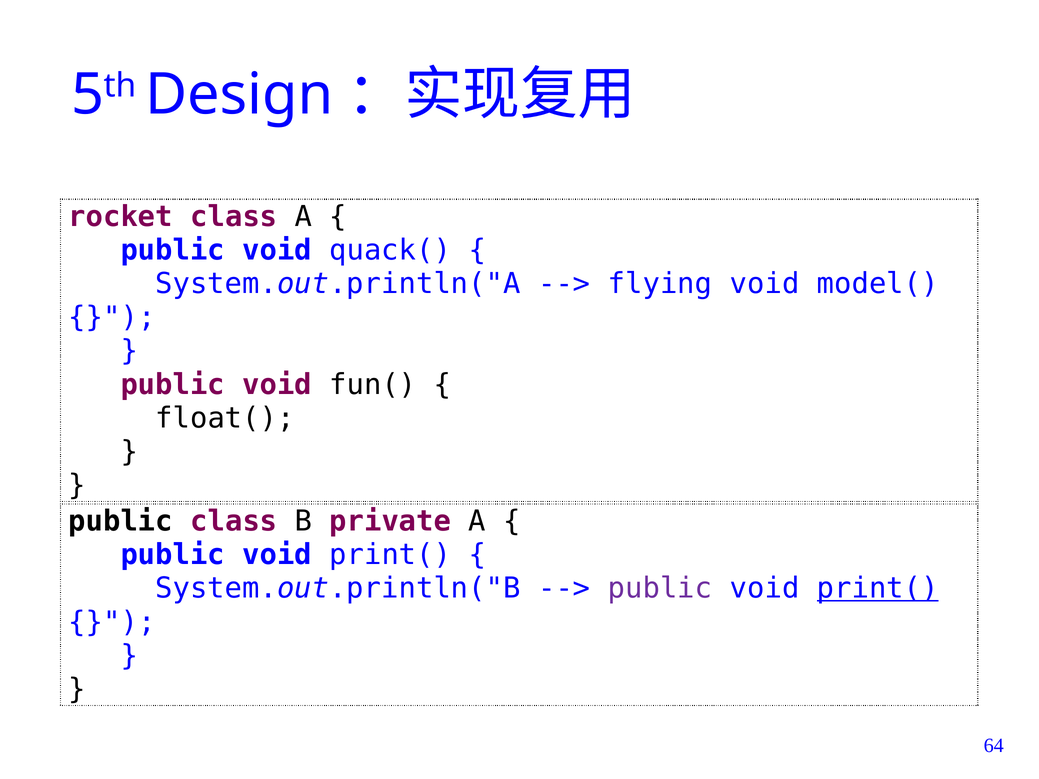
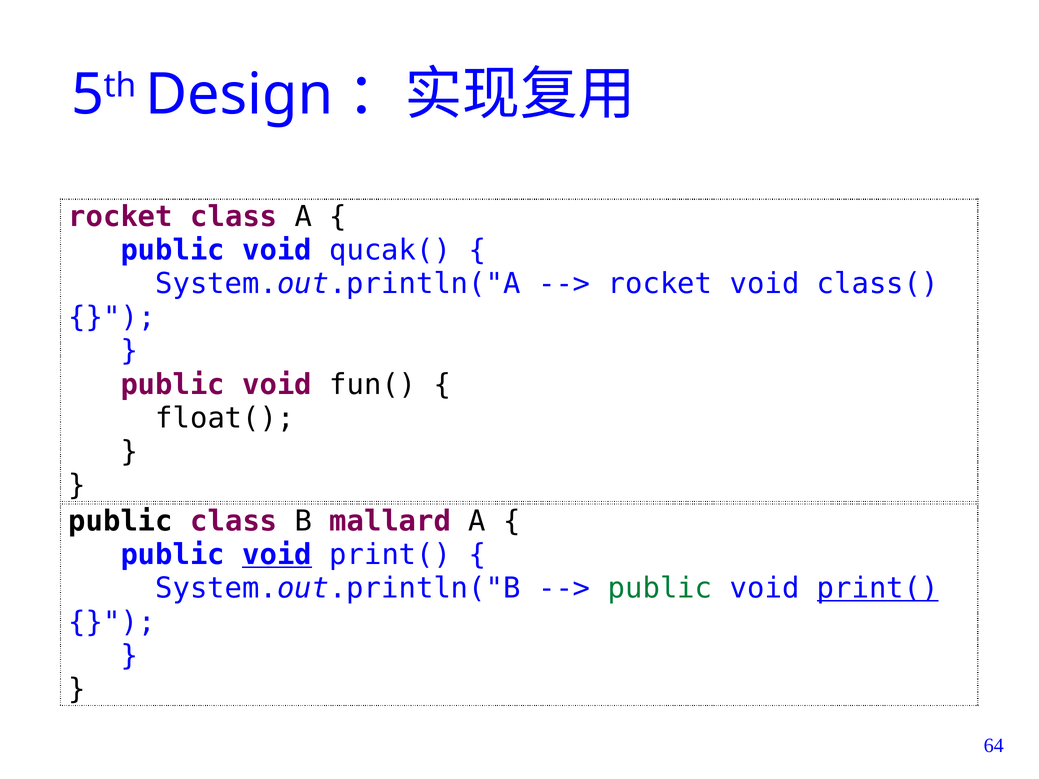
quack(: quack( -> qucak( (390, 250)
flying: flying -> rocket (660, 284)
model(: model( -> class( (878, 284)
private: private -> mallard (390, 521)
void underline: none -> present (277, 555)
public colour: purple -> green (660, 589)
